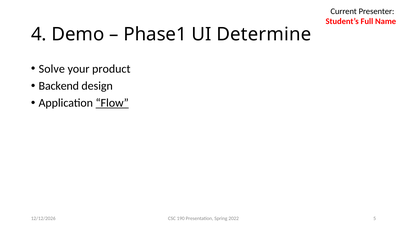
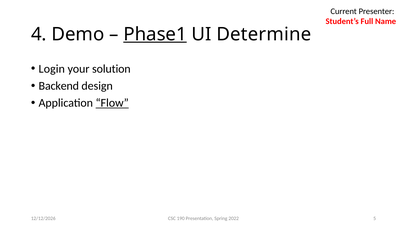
Phase1 underline: none -> present (155, 34)
Solve: Solve -> Login (52, 69)
product: product -> solution (111, 69)
